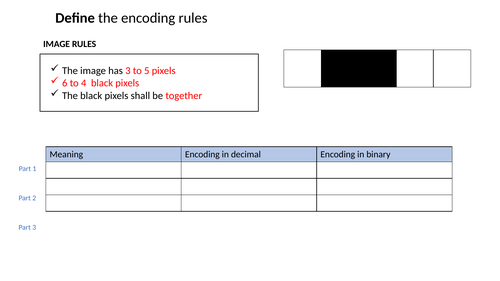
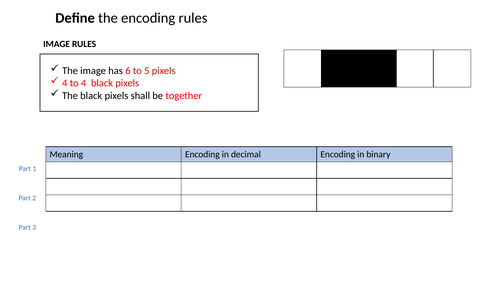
has 3: 3 -> 6 (128, 71)
6: 6 -> 4 (65, 83)
